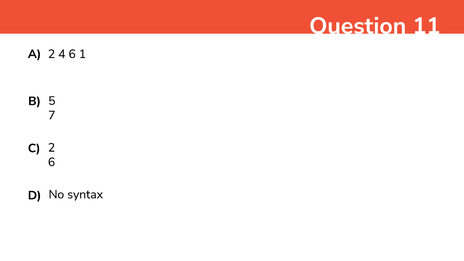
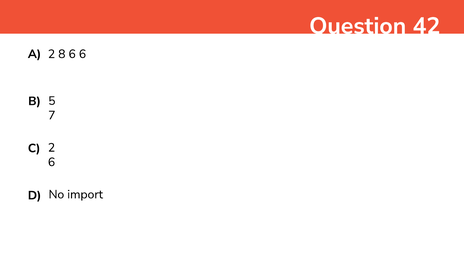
11: 11 -> 42 (426, 26)
4: 4 -> 8 (62, 54)
6 1: 1 -> 6 (82, 54)
syntax: syntax -> import (85, 194)
